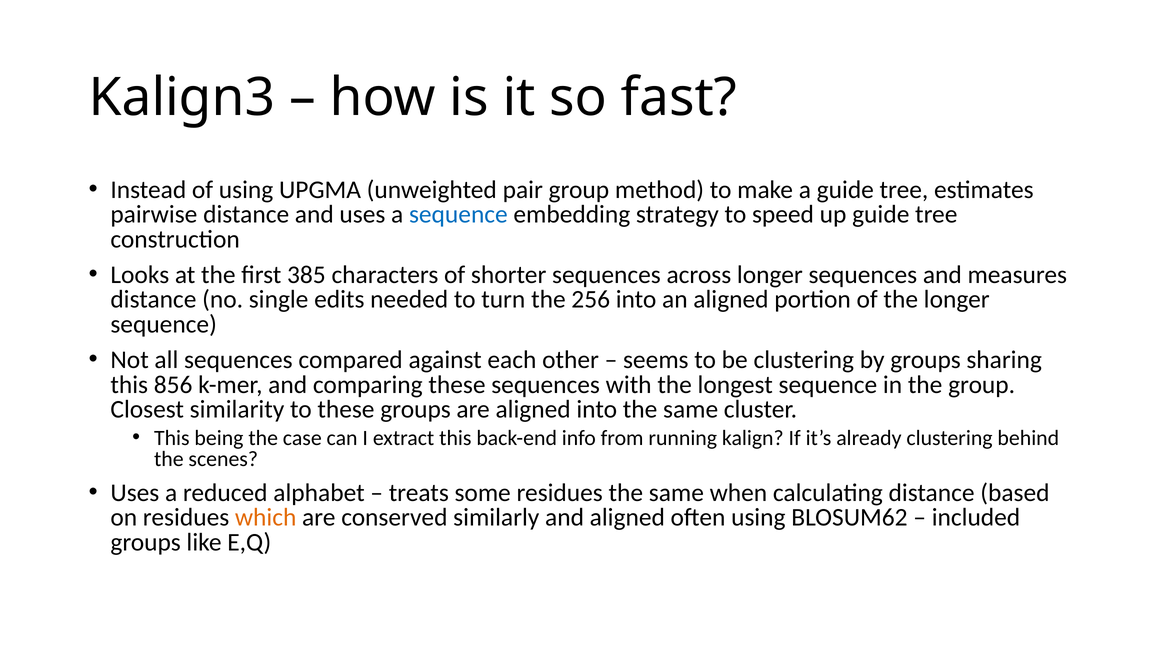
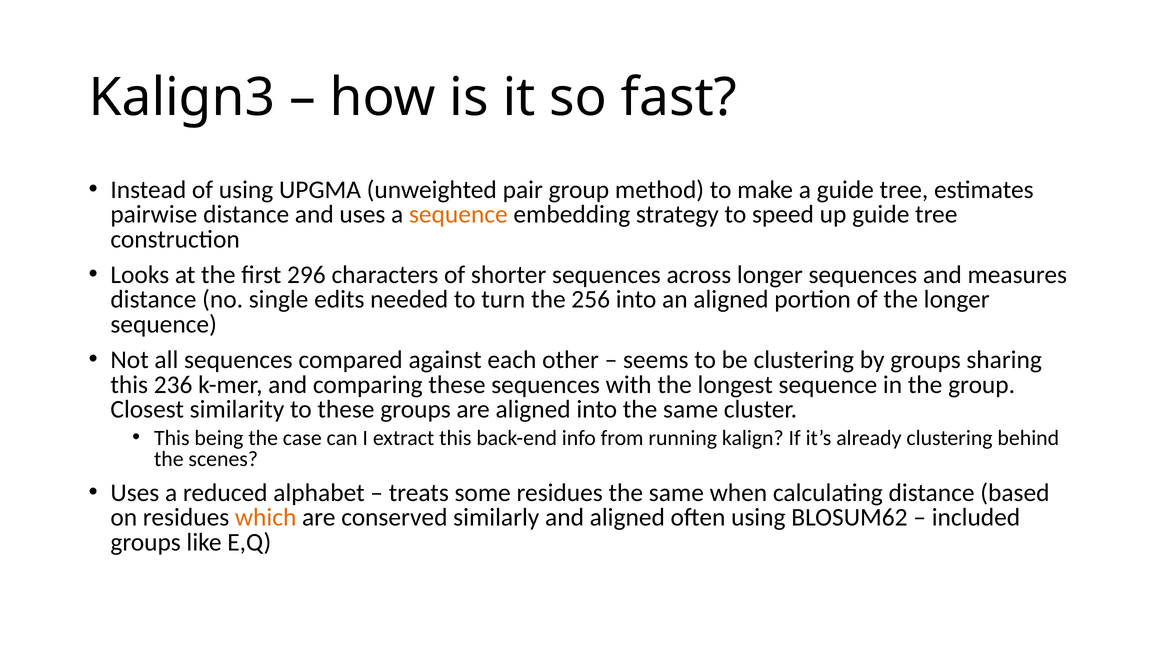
sequence colour: blue -> orange (458, 215)
385: 385 -> 296 (306, 275)
856: 856 -> 236 (173, 385)
